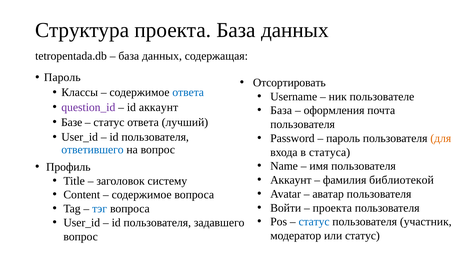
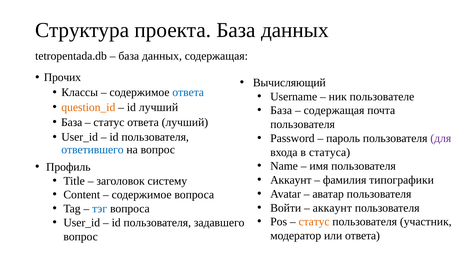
Пароль: Пароль -> Прочих (62, 77)
Отсортировать: Отсортировать -> Вычисляющий (289, 82)
question_id colour: purple -> orange (88, 107)
id аккаунт: аккаунт -> лучший (159, 107)
оформления: оформления -> содержащая (334, 110)
Базе: Базе -> База (72, 122)
для colour: orange -> purple (441, 138)
библиотекой: библиотекой -> типографики (402, 180)
проекта: проекта -> аккаунт (332, 207)
статус colour: blue -> orange (314, 221)
или статус: статус -> ответа (362, 235)
